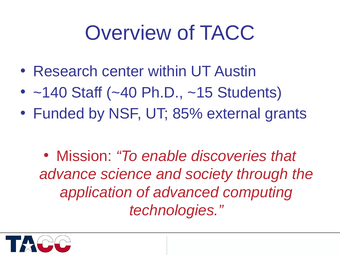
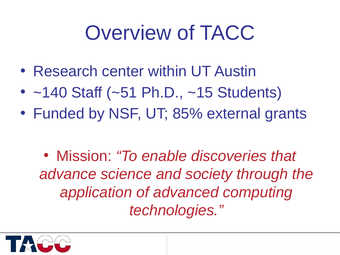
~40: ~40 -> ~51 (122, 93)
